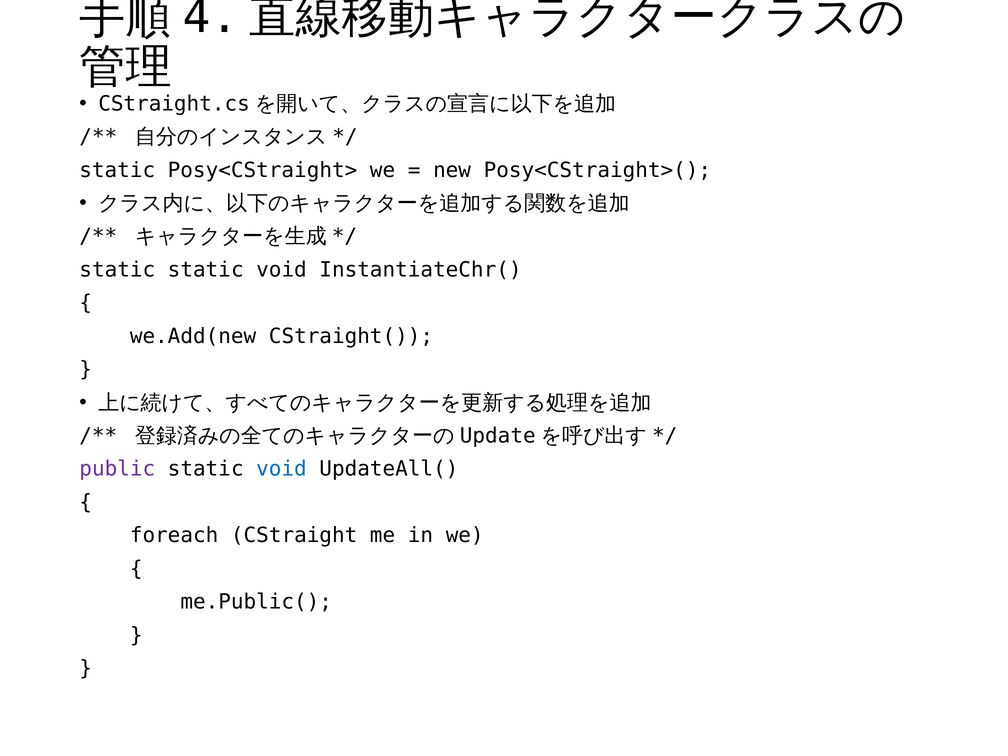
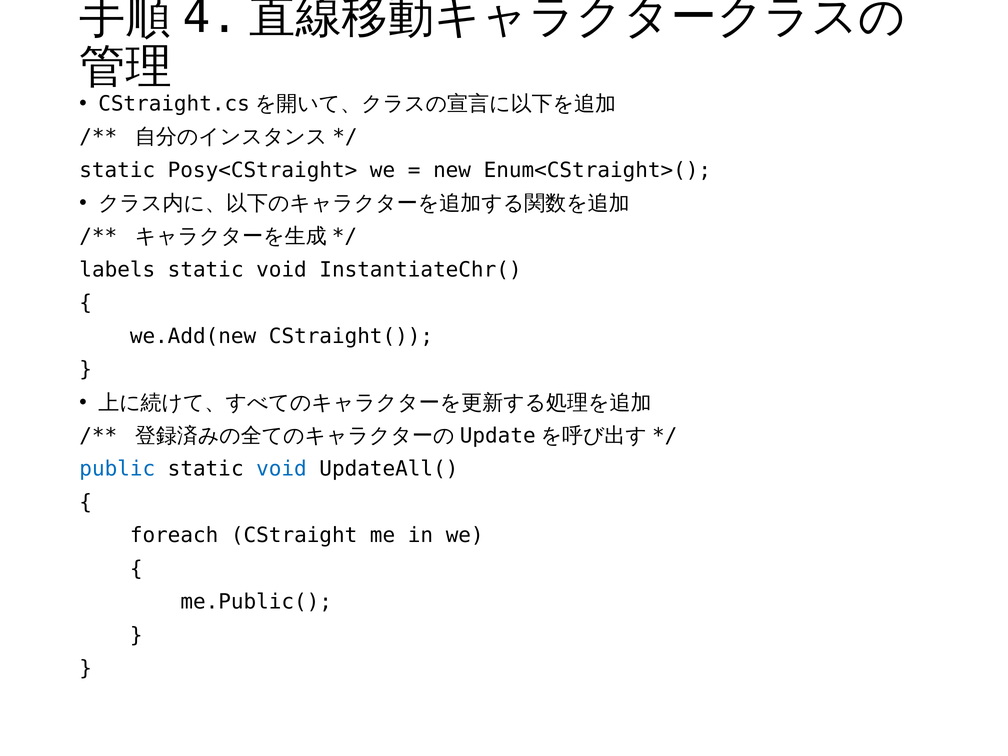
Posy<CStraight>(: Posy<CStraight>( -> Enum<CStraight>( (597, 170)
static: static -> labels (117, 270)
public colour: purple -> blue (117, 469)
